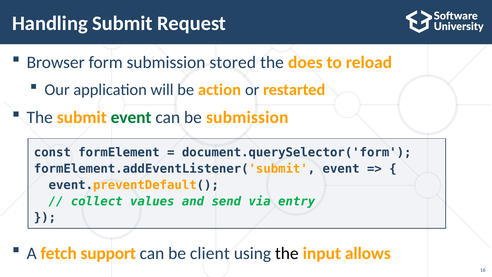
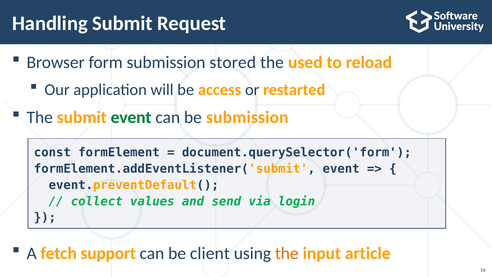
does: does -> used (305, 62)
action: action -> access (220, 90)
entry: entry -> login (297, 201)
the colour: black -> orange (287, 253)
allows: allows -> article (368, 253)
